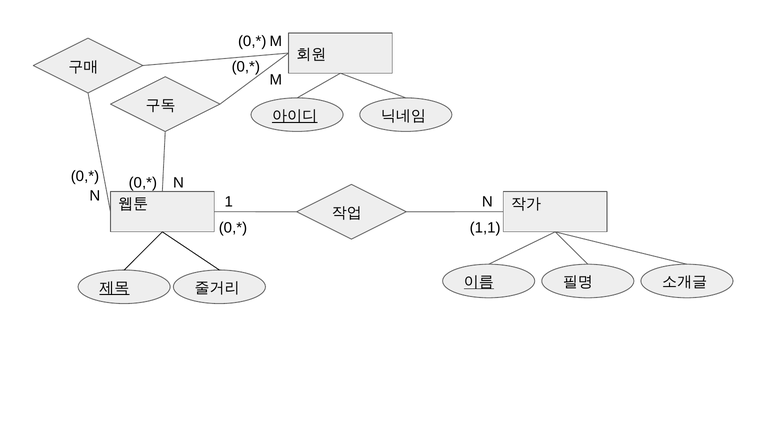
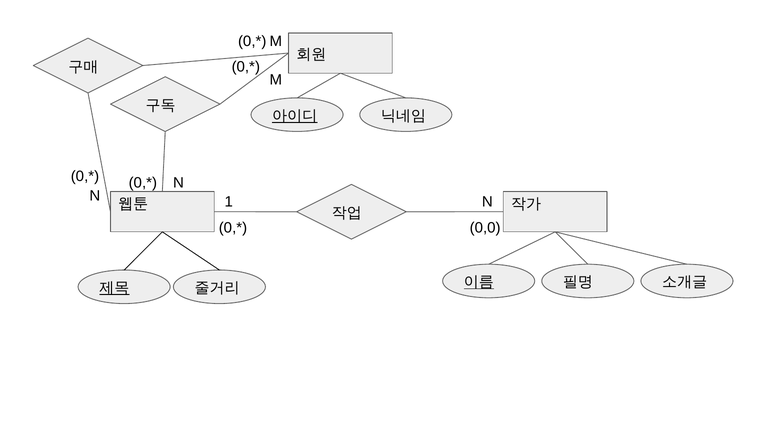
1,1: 1,1 -> 0,0 (485, 228)
